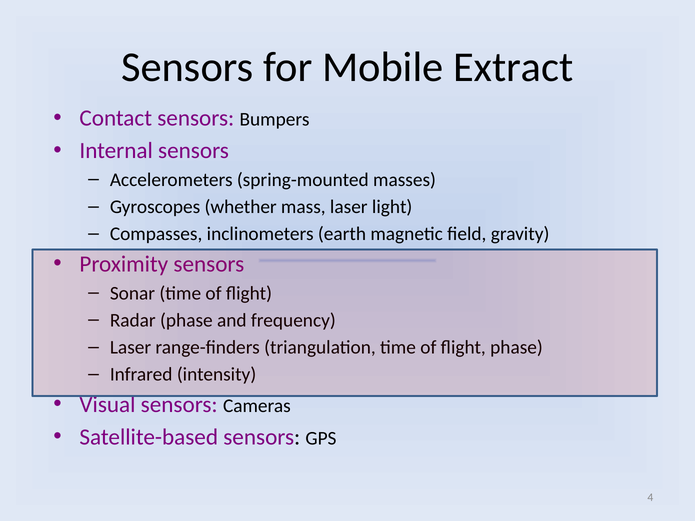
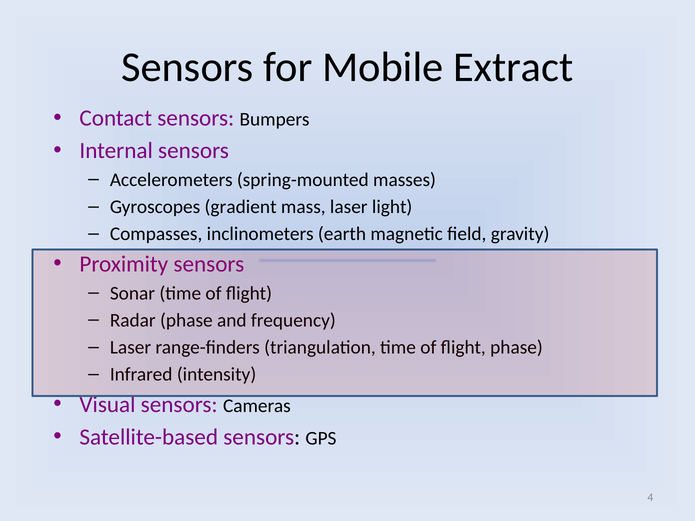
whether: whether -> gradient (241, 207)
